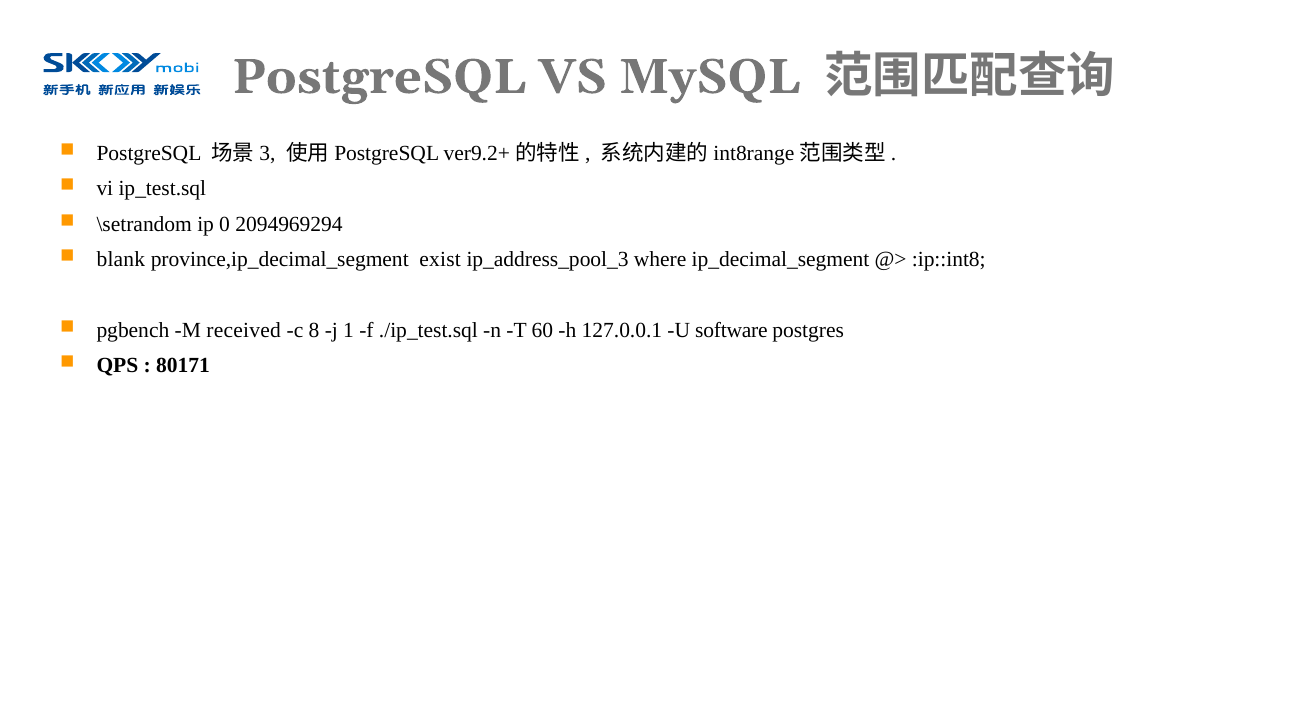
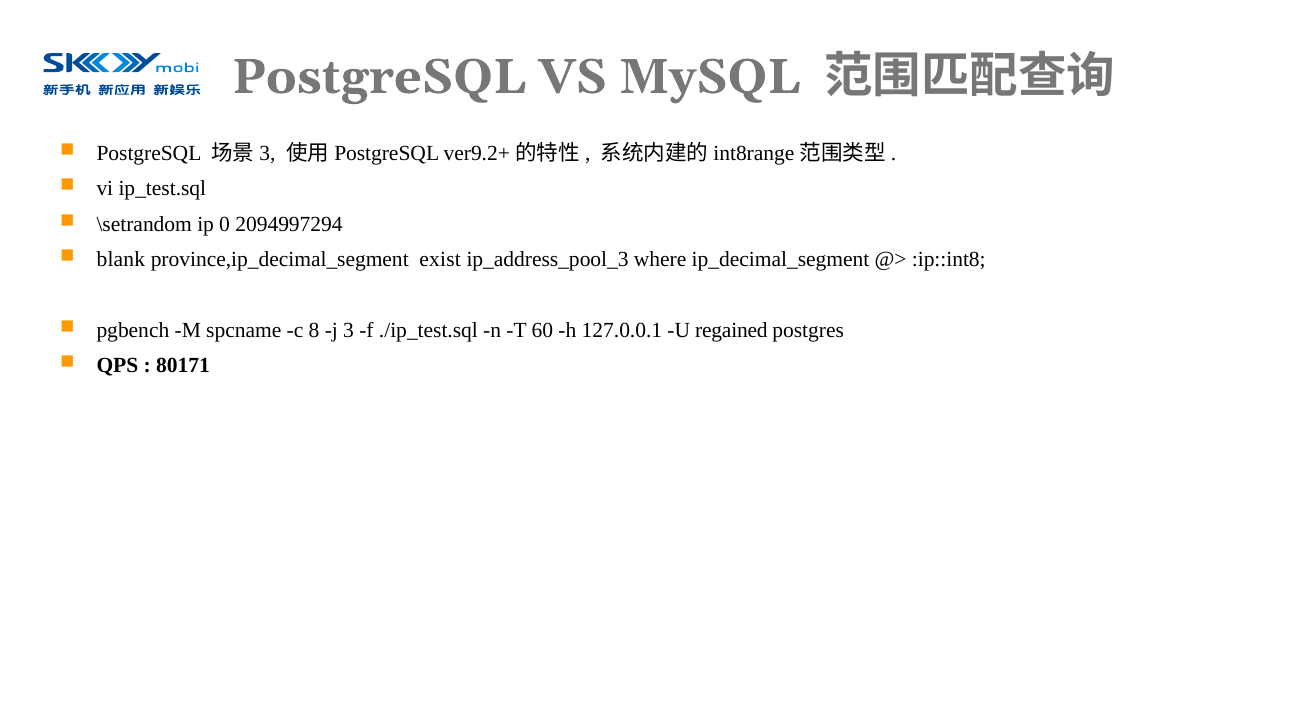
2094969294: 2094969294 -> 2094997294 (289, 224)
received: received -> spcname (244, 330)
1: 1 -> 3 (349, 330)
software: software -> regained (731, 330)
